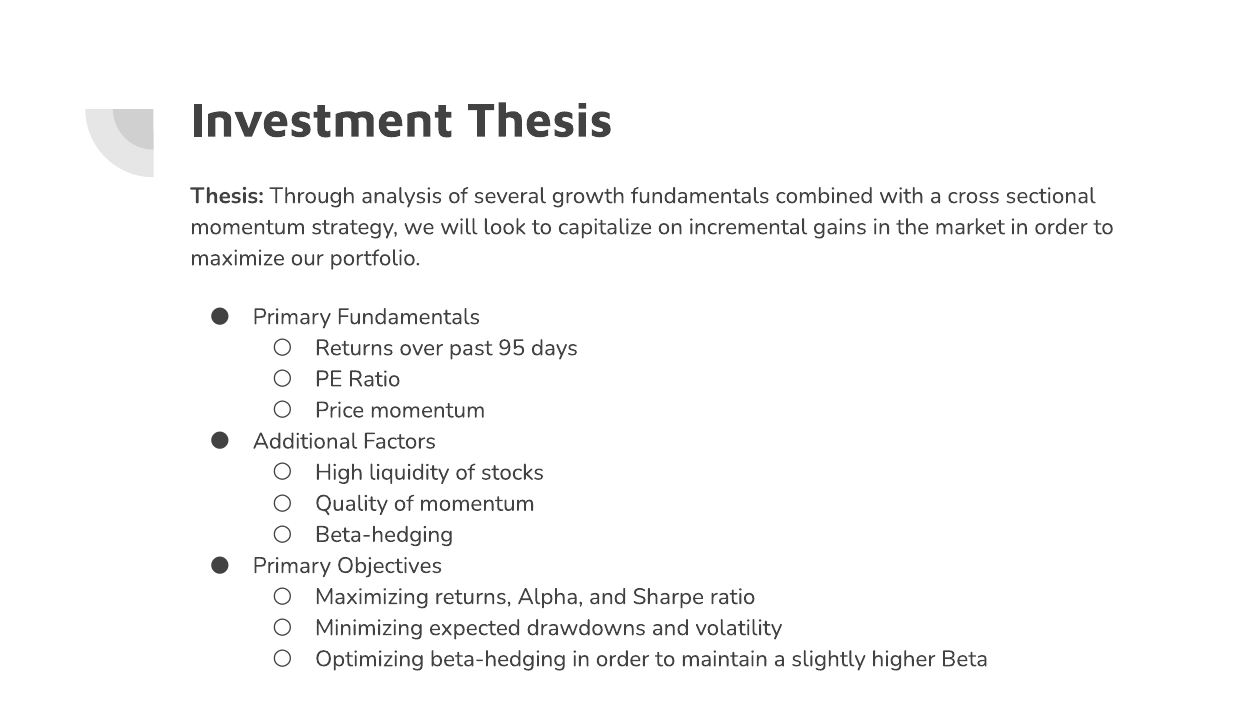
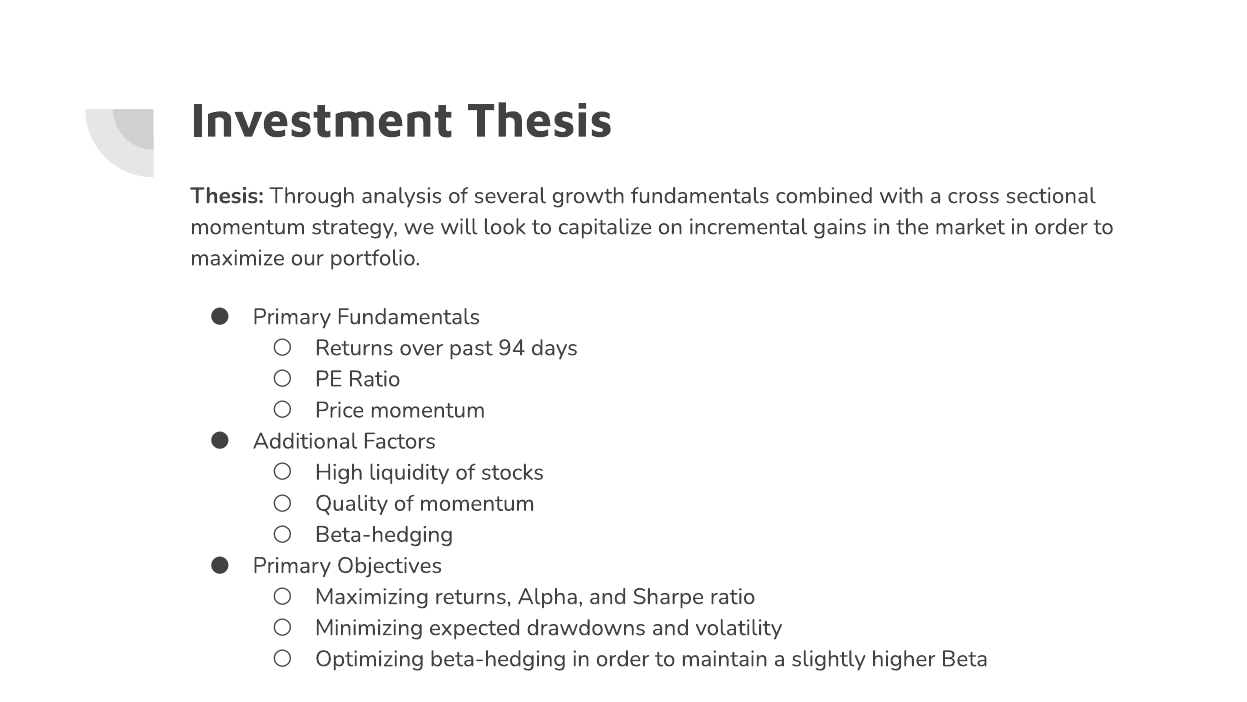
95: 95 -> 94 (512, 348)
